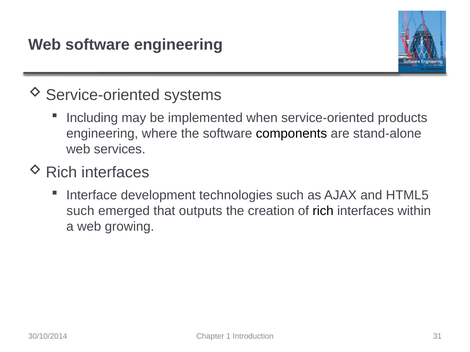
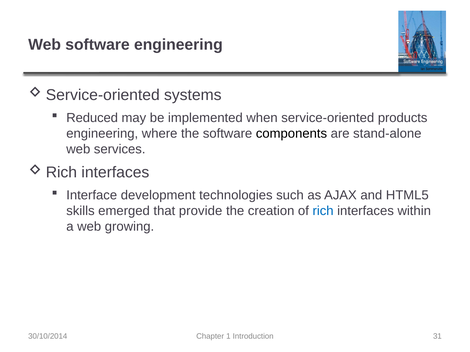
Including: Including -> Reduced (92, 118)
such: such -> skills (80, 211)
outputs: outputs -> provide (201, 211)
rich colour: black -> blue (323, 211)
